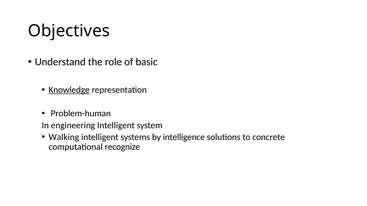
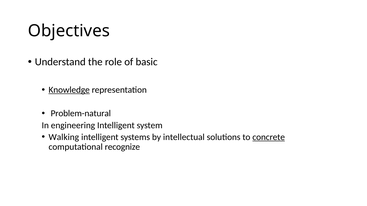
Problem-human: Problem-human -> Problem-natural (81, 114)
intelligence: intelligence -> intellectual (184, 137)
concrete underline: none -> present (269, 137)
